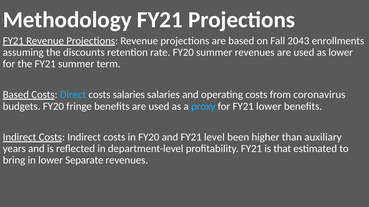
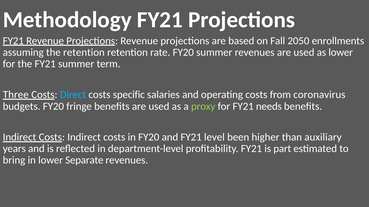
2043: 2043 -> 2050 (298, 41)
the discounts: discounts -> retention (84, 52)
Based: Based -> Three (16, 95)
costs salaries: salaries -> specific (129, 95)
proxy colour: light blue -> light green (203, 107)
FY21 lower: lower -> needs (269, 107)
that: that -> part (282, 149)
